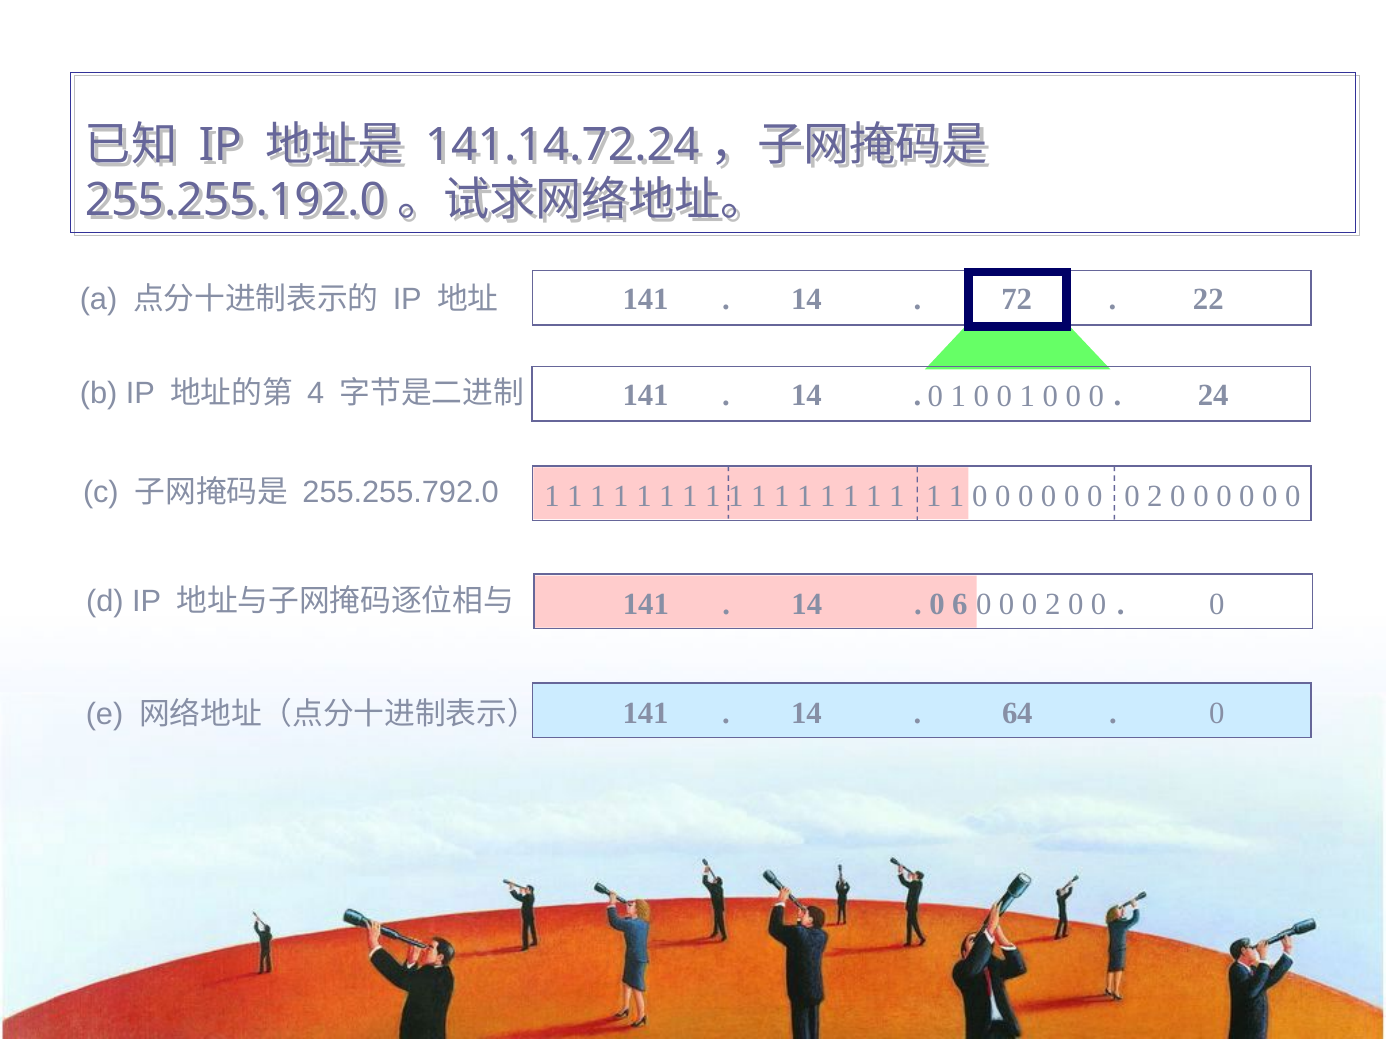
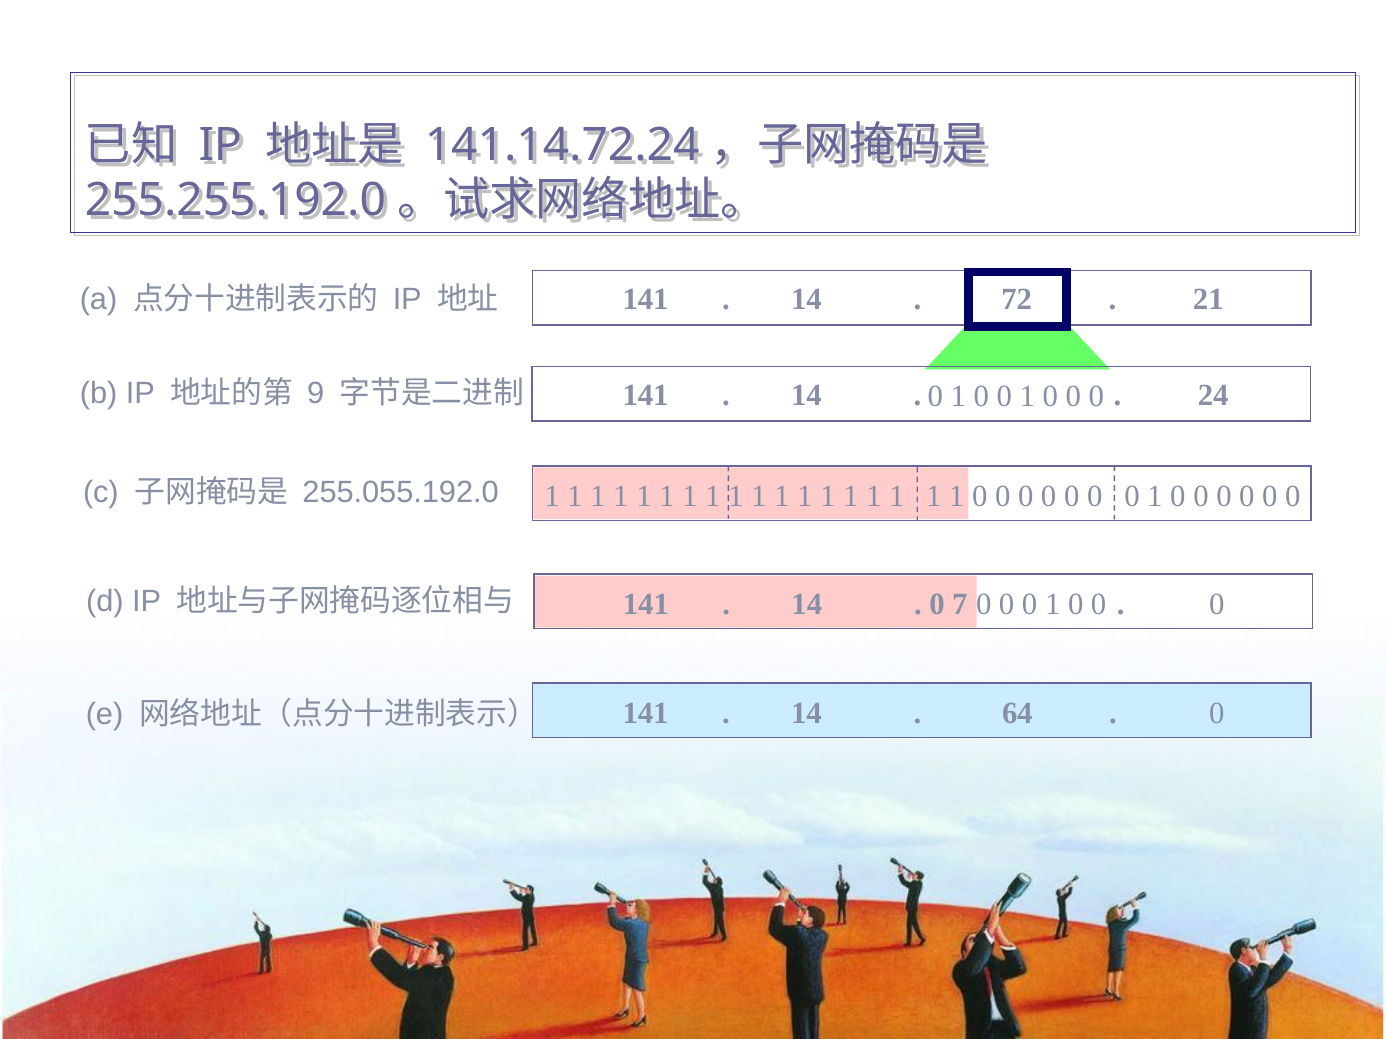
22: 22 -> 21 (1208, 300)
4: 4 -> 9 (316, 394)
255.255.792.0: 255.255.792.0 -> 255.055.192.0 (401, 492)
2: 2 -> 1 (1155, 497)
6: 6 -> 7 (960, 605)
0 0 0 2: 2 -> 1 (1053, 605)
